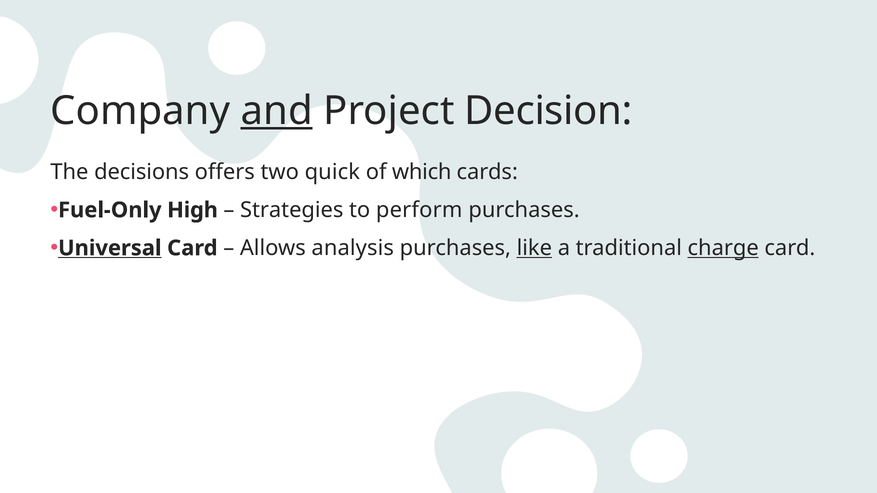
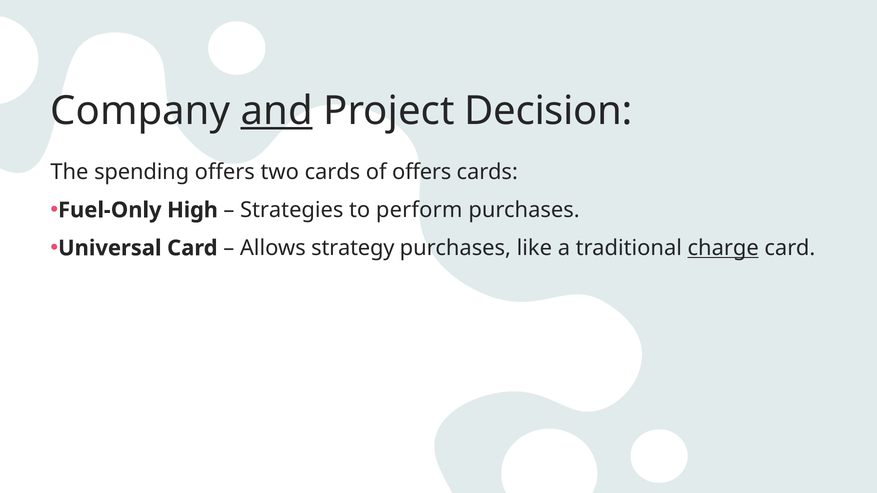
decisions: decisions -> spending (142, 172)
two quick: quick -> cards (332, 172)
of which: which -> offers (422, 172)
Universal underline: present -> none (110, 248)
analysis: analysis -> strategy (353, 248)
like underline: present -> none (534, 248)
